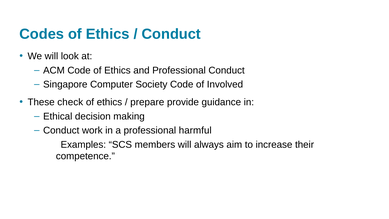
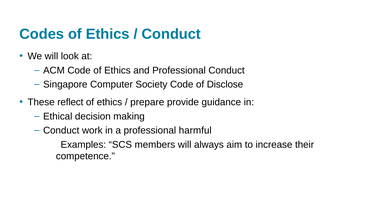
Involved: Involved -> Disclose (225, 84)
check: check -> reflect (70, 102)
